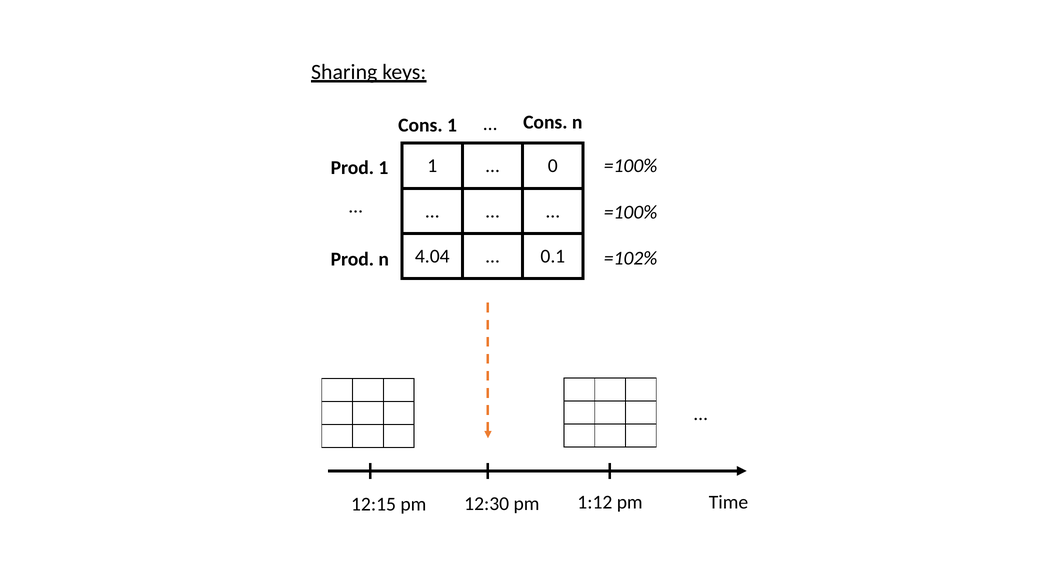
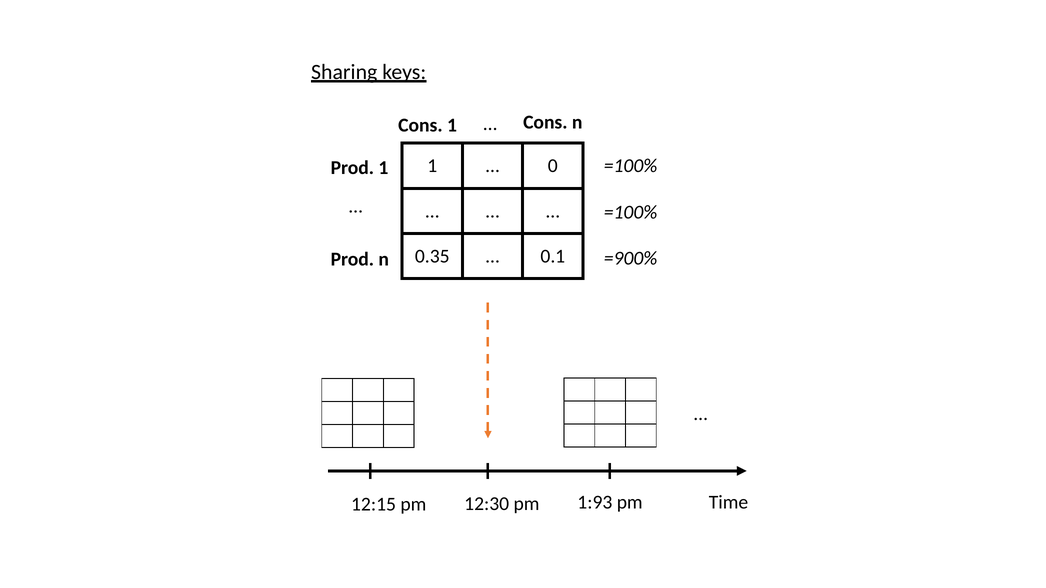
4.04: 4.04 -> 0.35 (432, 256)
=102%: =102% -> =900% (631, 259)
1:12: 1:12 -> 1:93 (595, 502)
